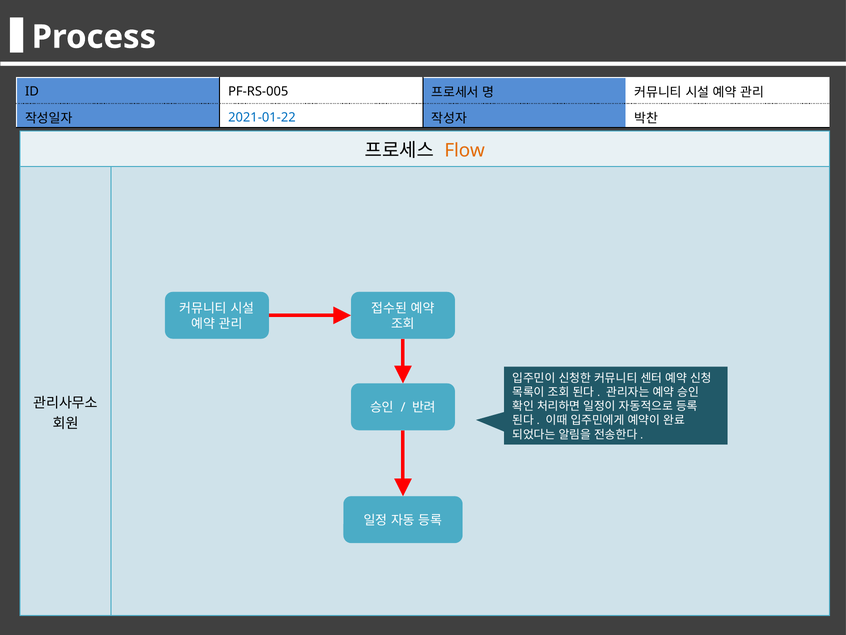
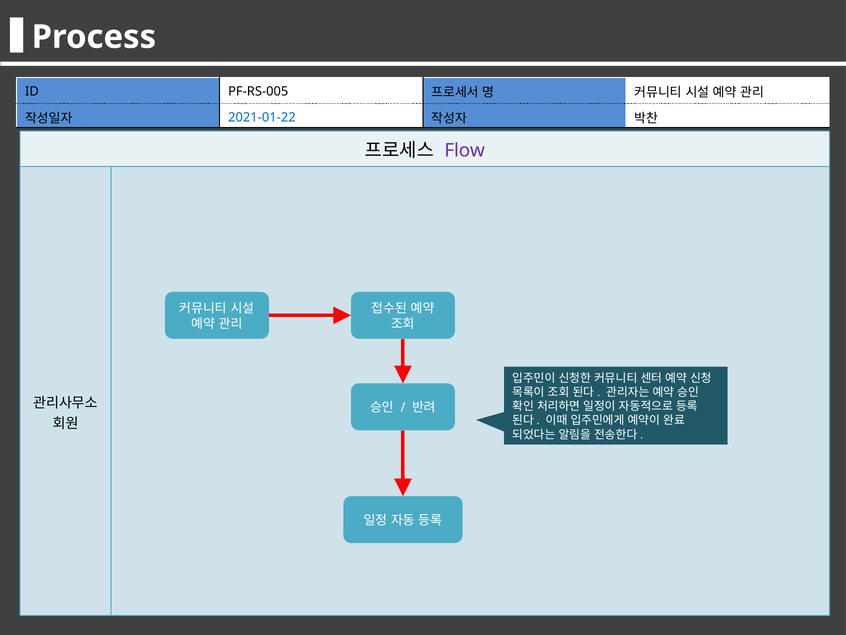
Flow colour: orange -> purple (465, 150)
